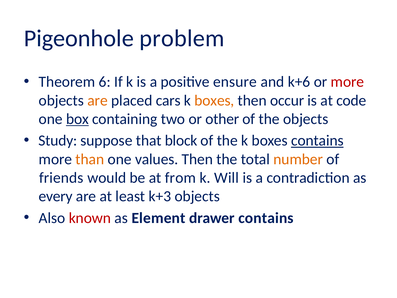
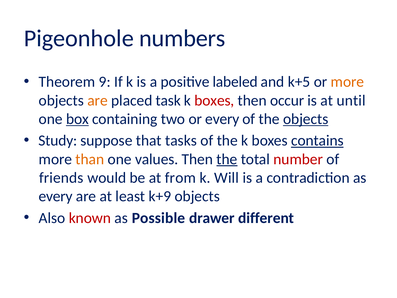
problem: problem -> numbers (182, 38)
6: 6 -> 9 (105, 82)
ensure: ensure -> labeled (235, 82)
k+6: k+6 -> k+5 (299, 82)
more colour: red -> orange (347, 82)
cars: cars -> task (168, 100)
boxes colour: orange -> red (214, 100)
code: code -> until (351, 100)
or other: other -> every (222, 119)
objects underline: none -> present (306, 119)
block: block -> tasks (181, 141)
the underline: none -> present (227, 159)
number colour: orange -> red (298, 159)
k+3: k+3 -> k+9 (160, 196)
Element: Element -> Possible (159, 218)
drawer contains: contains -> different (266, 218)
